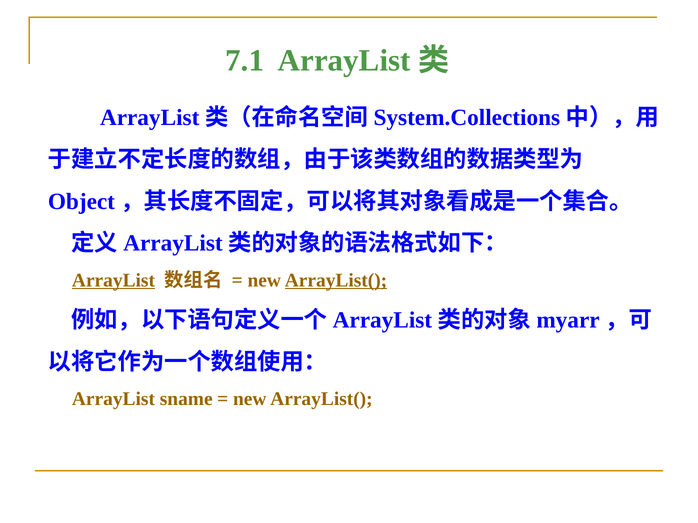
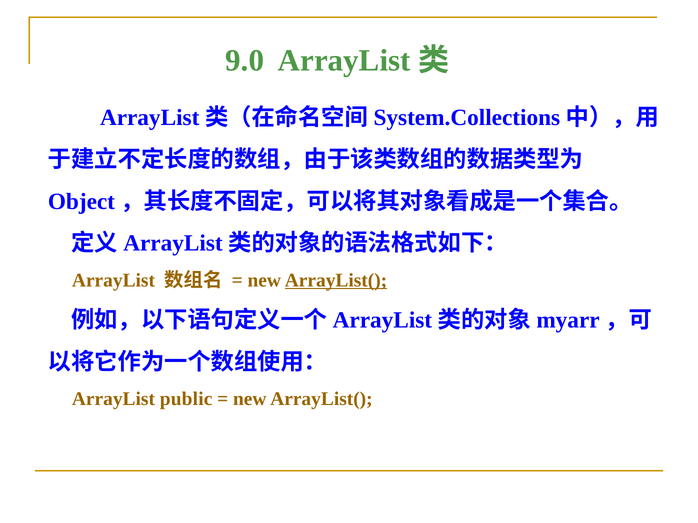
7.1: 7.1 -> 9.0 (245, 61)
ArrayList underline: present -> none (113, 280)
sname: sname -> public (186, 399)
